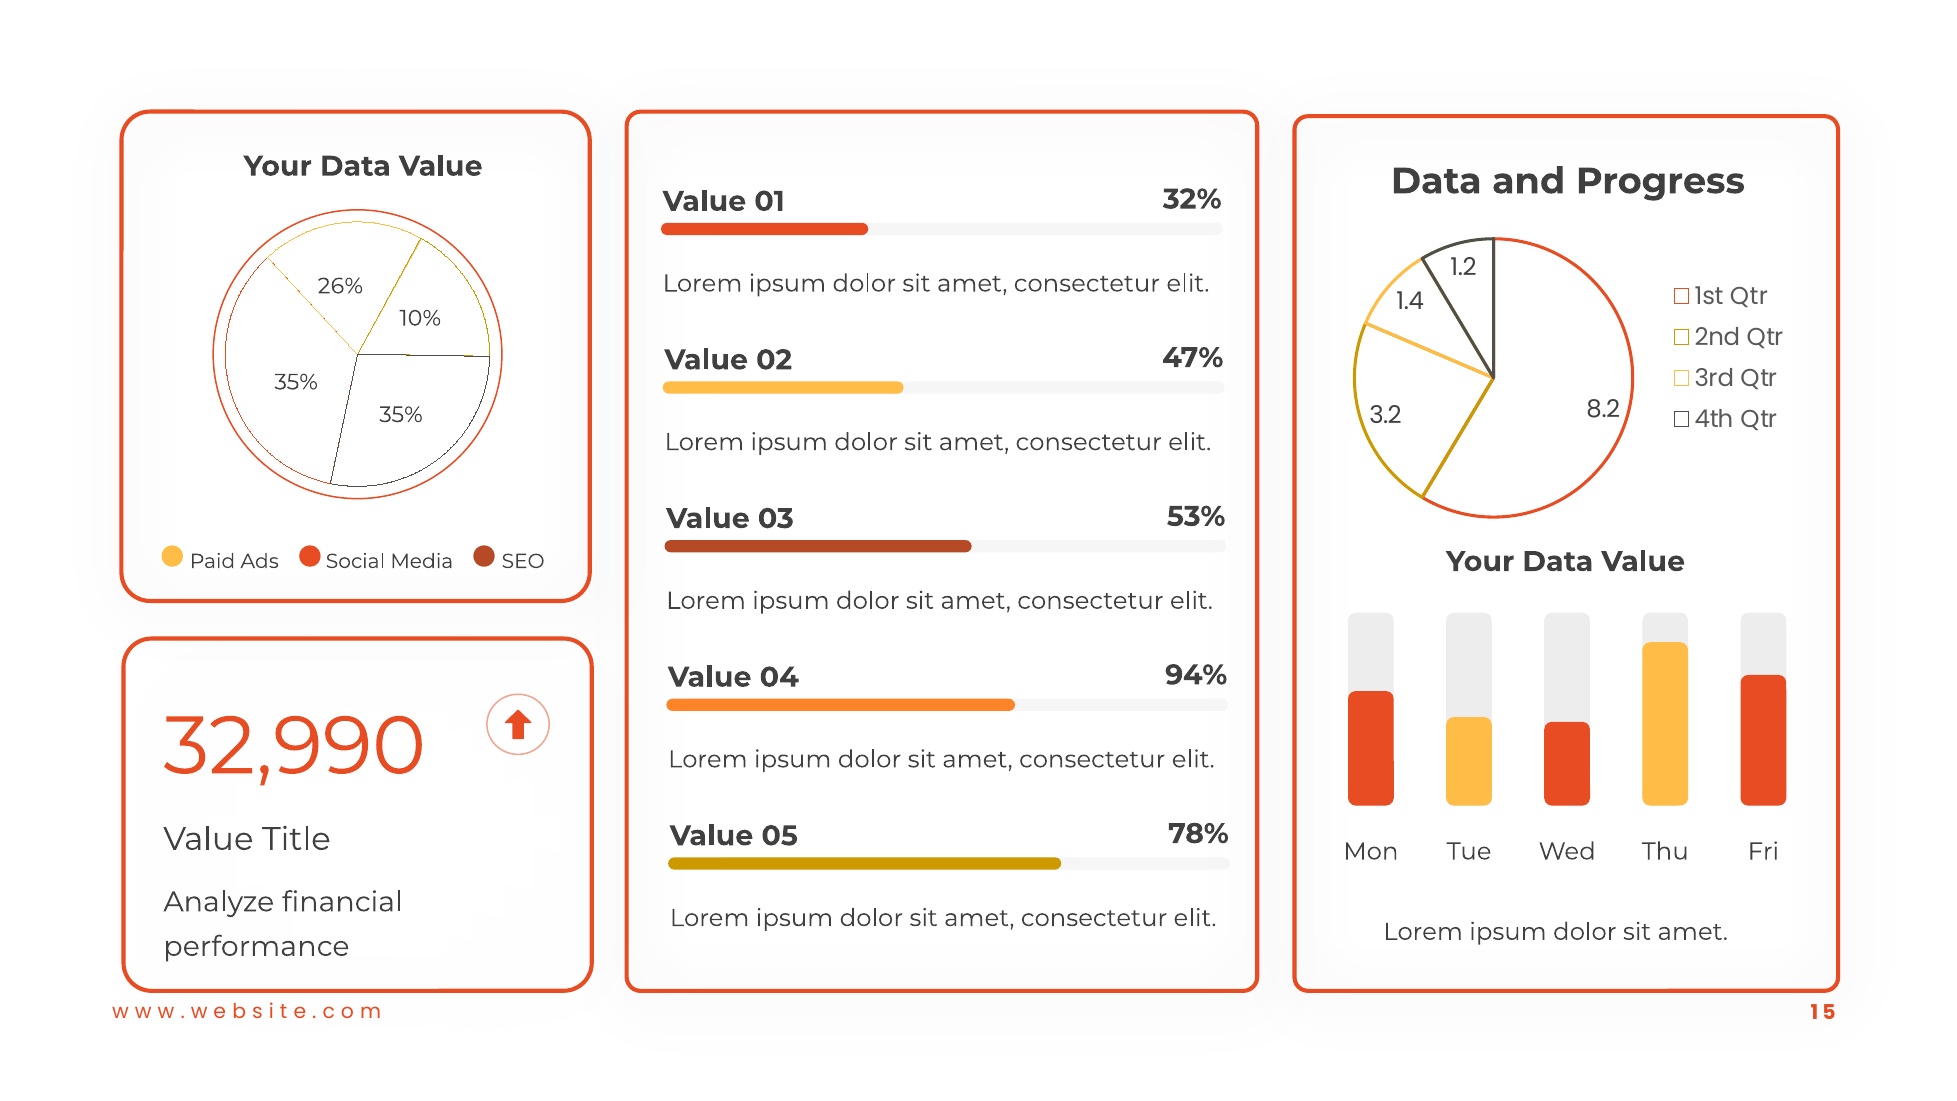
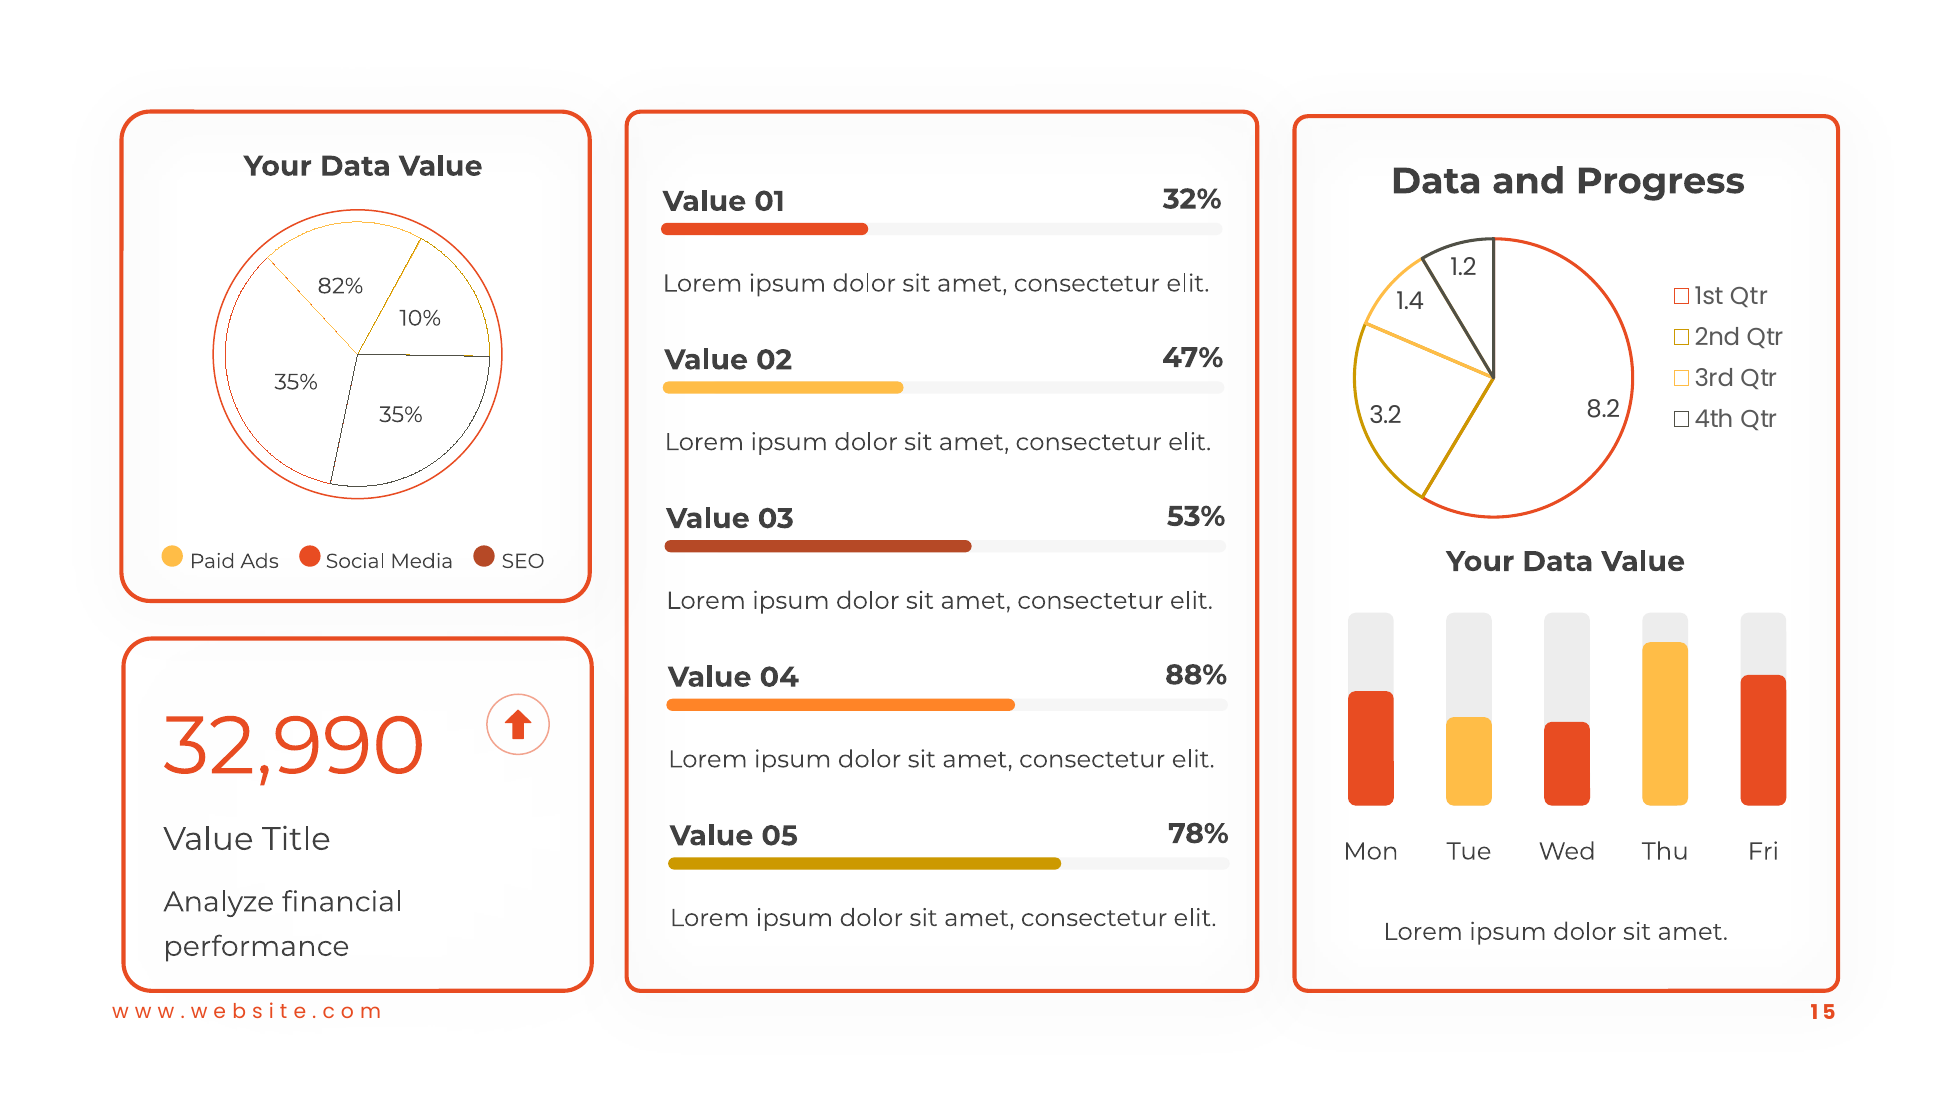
26%: 26% -> 82% (340, 286)
94%: 94% -> 88% (1196, 675)
